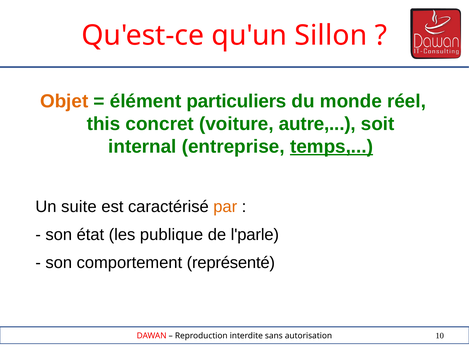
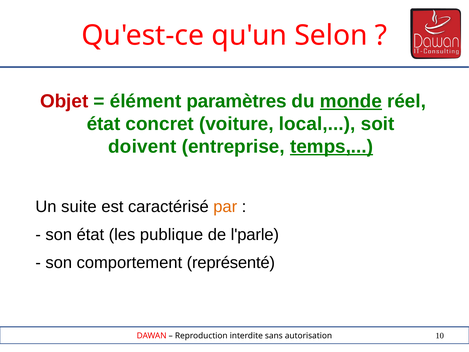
Sillon: Sillon -> Selon (331, 35)
Objet colour: orange -> red (64, 101)
particuliers: particuliers -> paramètres (237, 101)
monde underline: none -> present (351, 101)
this: this -> état (104, 124)
autre: autre -> local (317, 124)
internal: internal -> doivent (142, 146)
